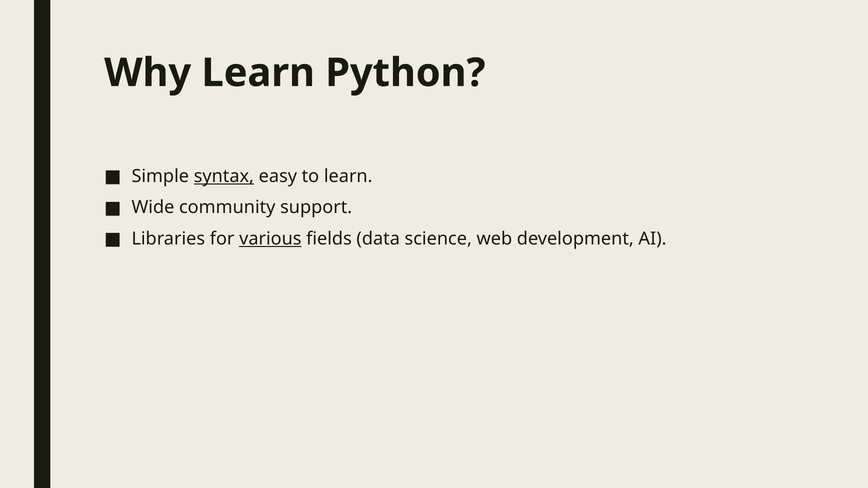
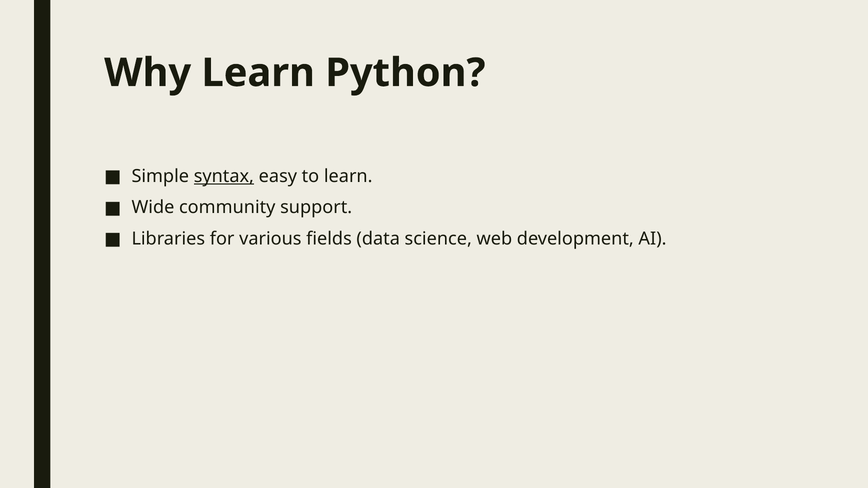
various underline: present -> none (270, 239)
